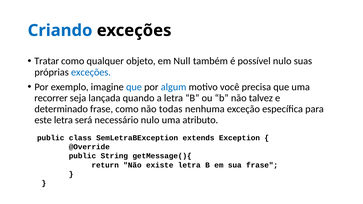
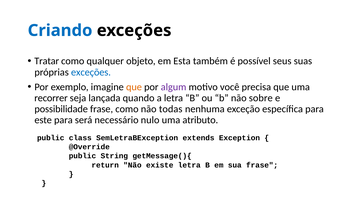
Null: Null -> Esta (182, 61)
possível nulo: nulo -> seus (282, 61)
que colour: blue -> orange (134, 87)
algum colour: blue -> purple (174, 87)
talvez: talvez -> sobre (261, 98)
determinado: determinado -> possibilidade (61, 109)
este letra: letra -> para (63, 120)
